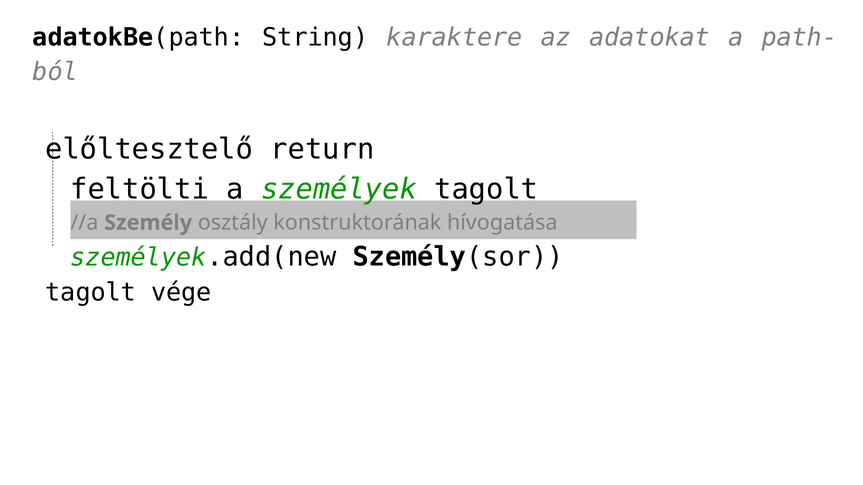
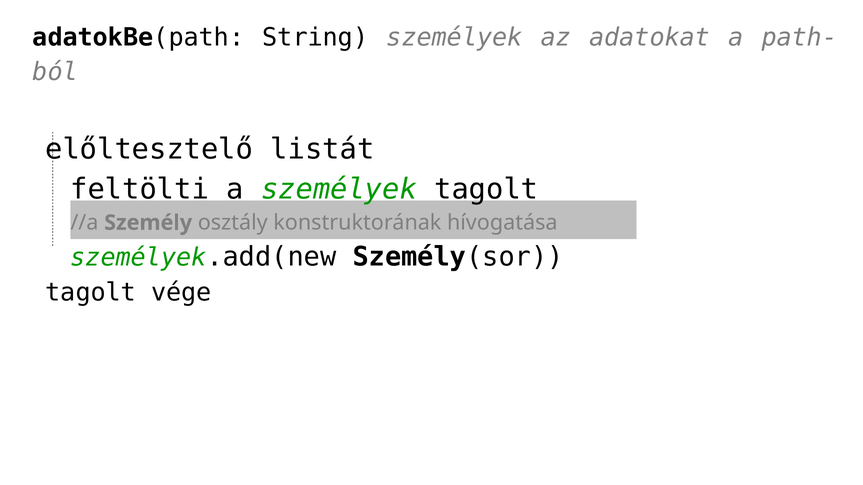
String karaktere: karaktere -> személyek (455, 37)
return: return -> listát (322, 150)
